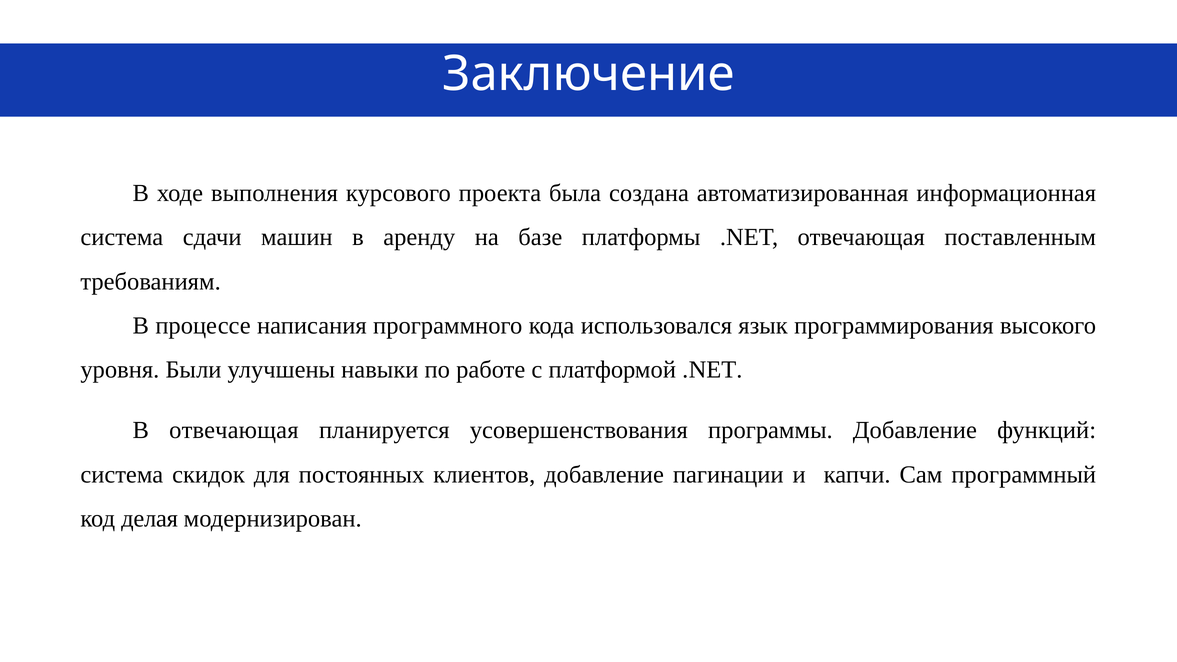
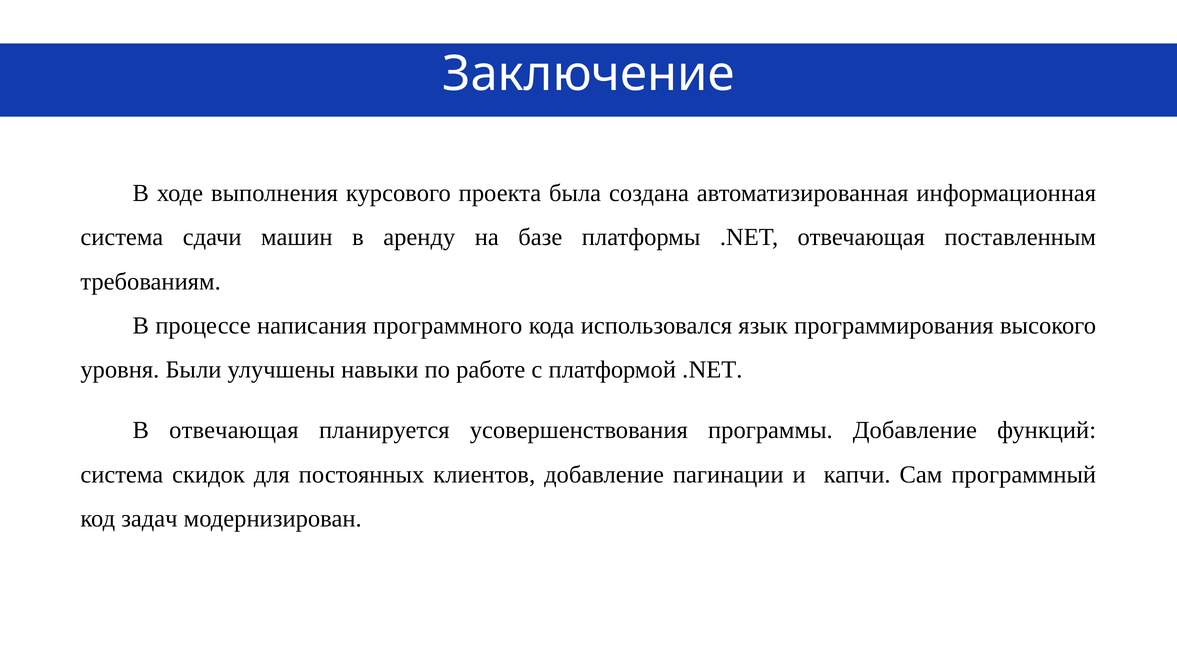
делая: делая -> задач (149, 519)
